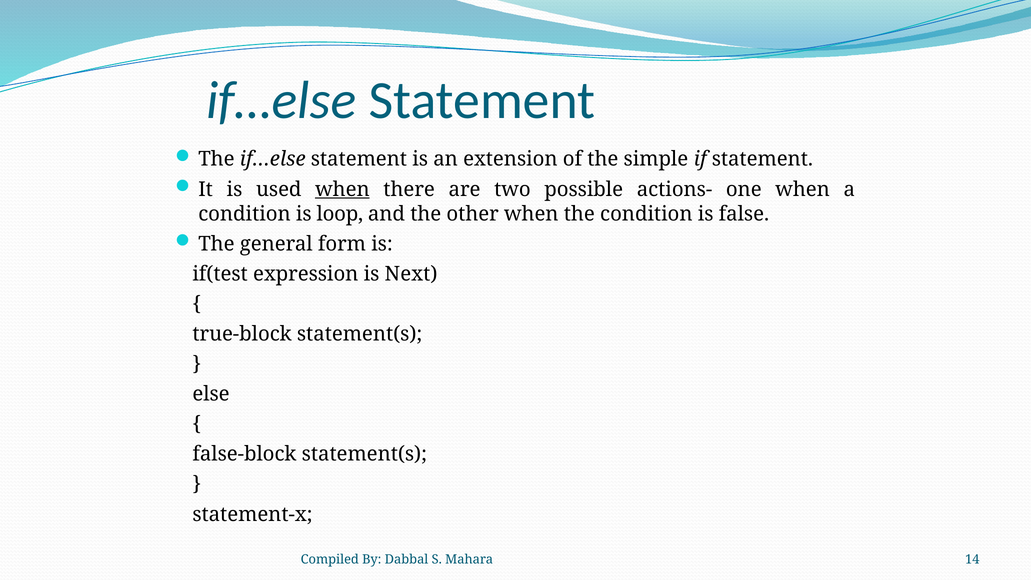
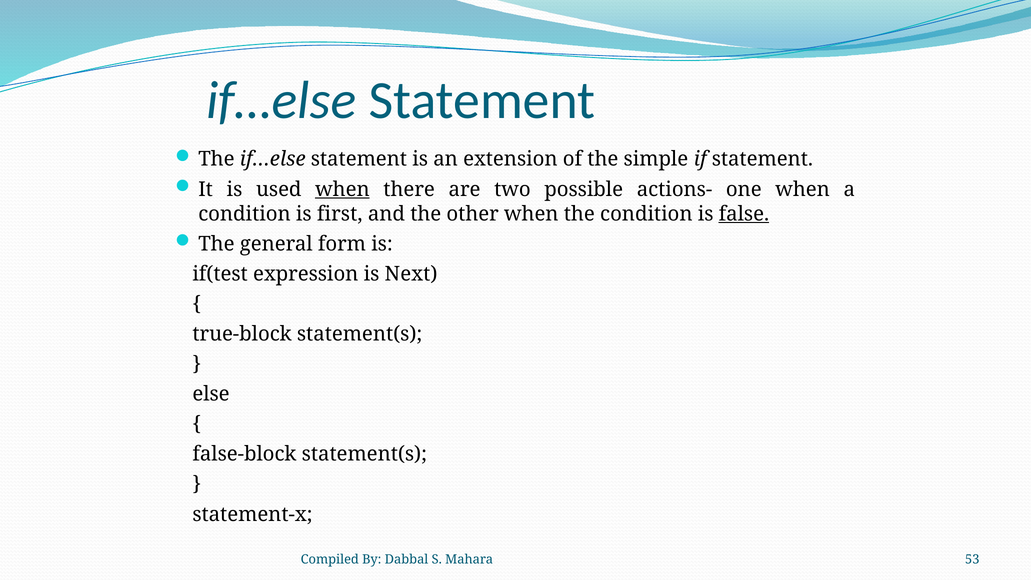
loop: loop -> first (340, 214)
false underline: none -> present (744, 214)
14: 14 -> 53 (972, 559)
